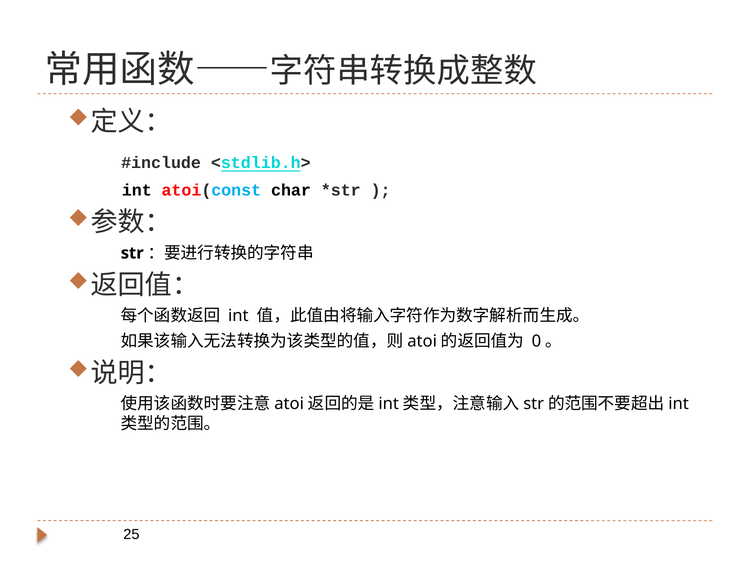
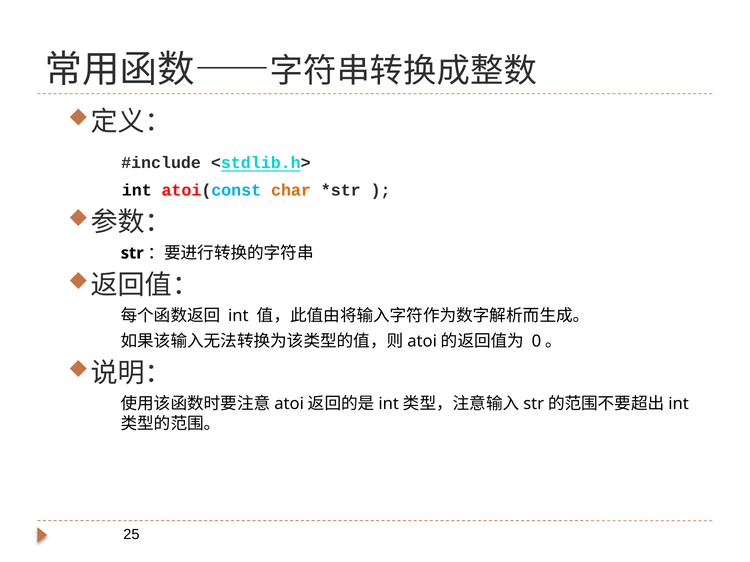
char colour: black -> orange (291, 190)
